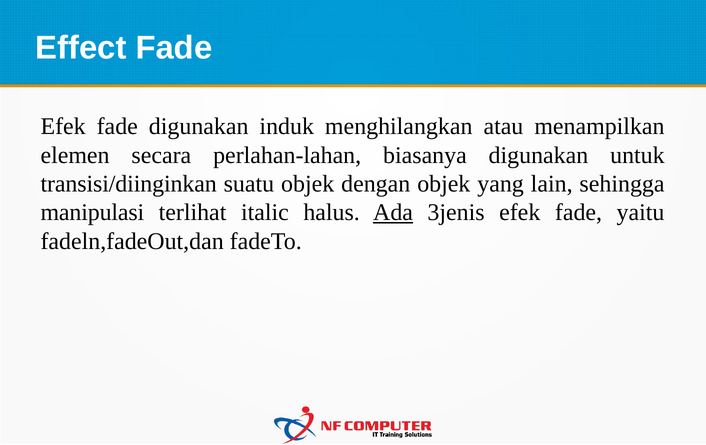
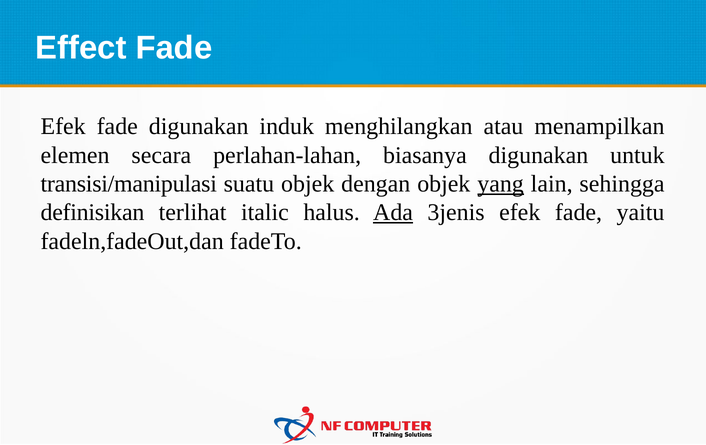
transisi/diinginkan: transisi/diinginkan -> transisi/manipulasi (129, 184)
yang underline: none -> present (501, 184)
manipulasi: manipulasi -> definisikan (92, 212)
